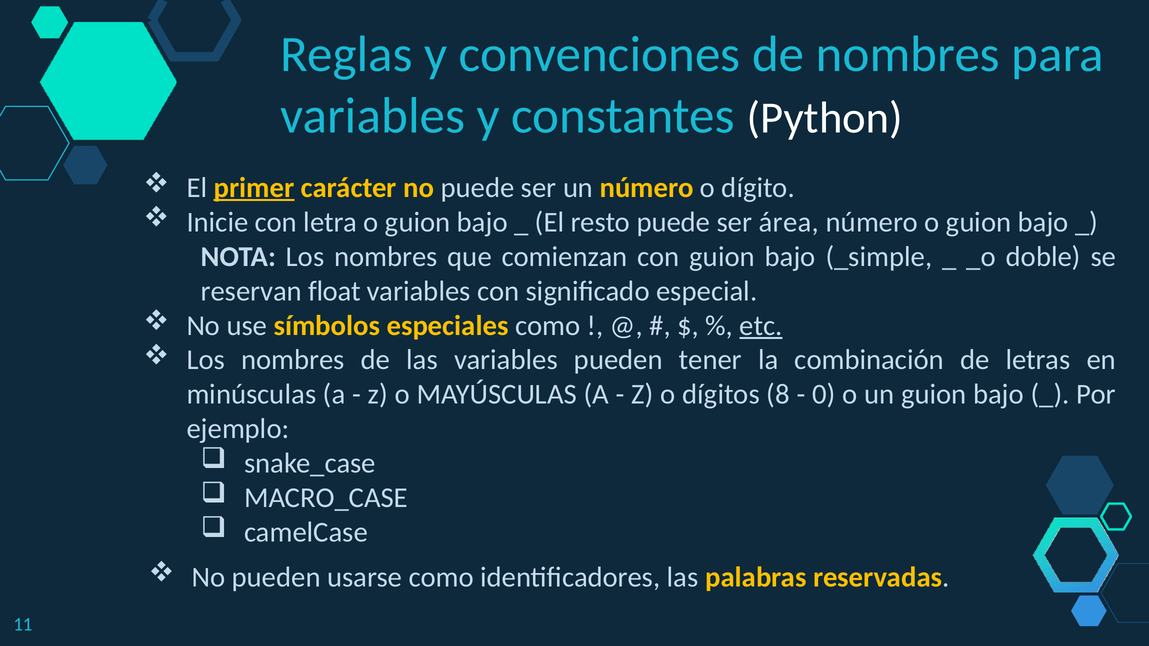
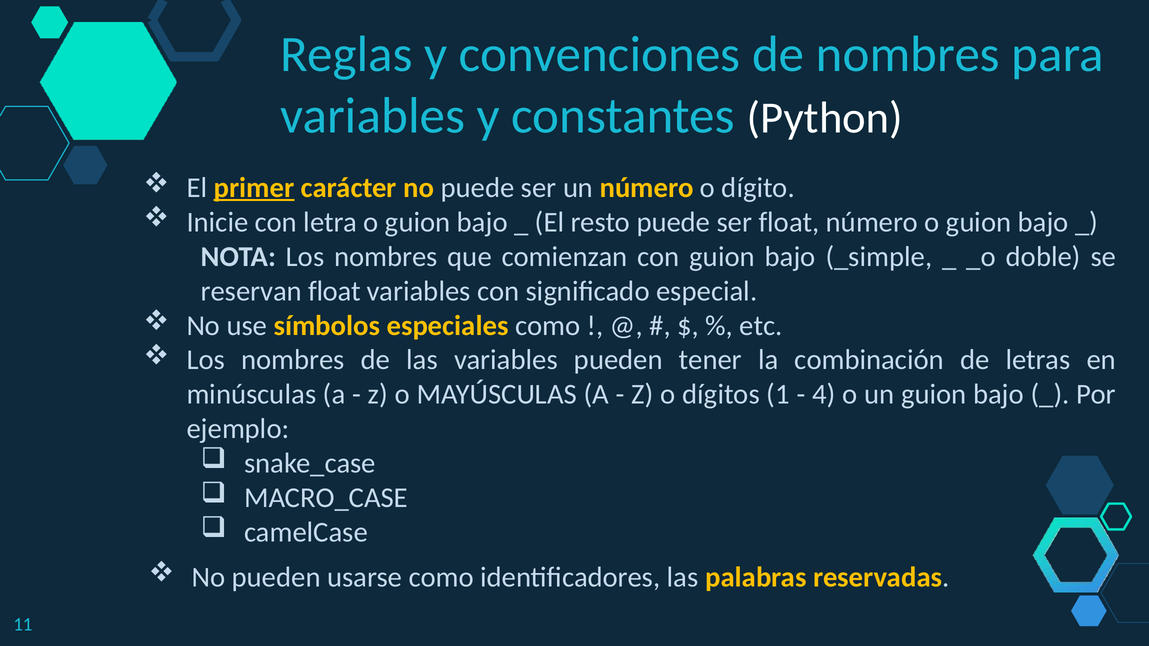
ser área: área -> float (789, 222)
etc underline: present -> none (761, 326)
8: 8 -> 1 (778, 395)
0: 0 -> 4 (824, 395)
